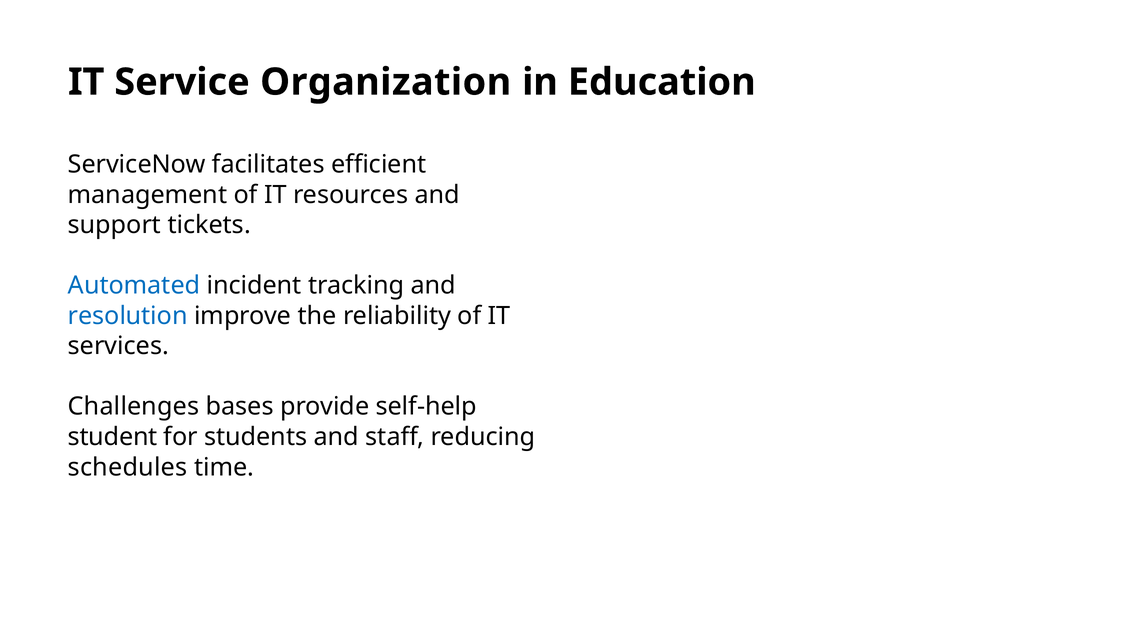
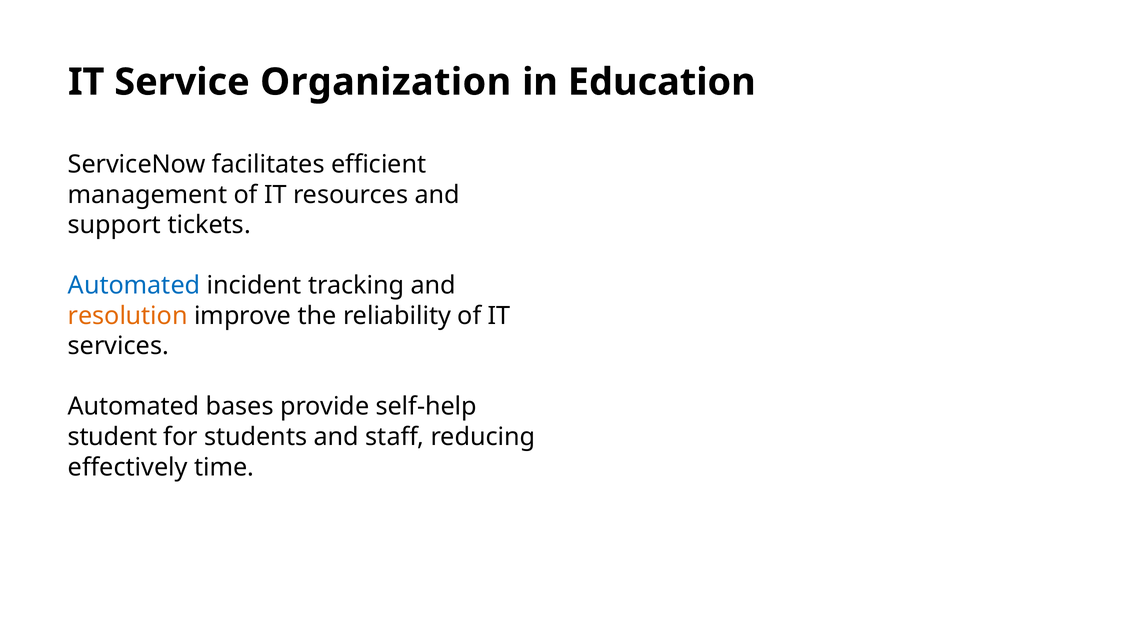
resolution colour: blue -> orange (128, 316)
Challenges: Challenges -> Automated (134, 407)
schedules: schedules -> effectively (128, 467)
